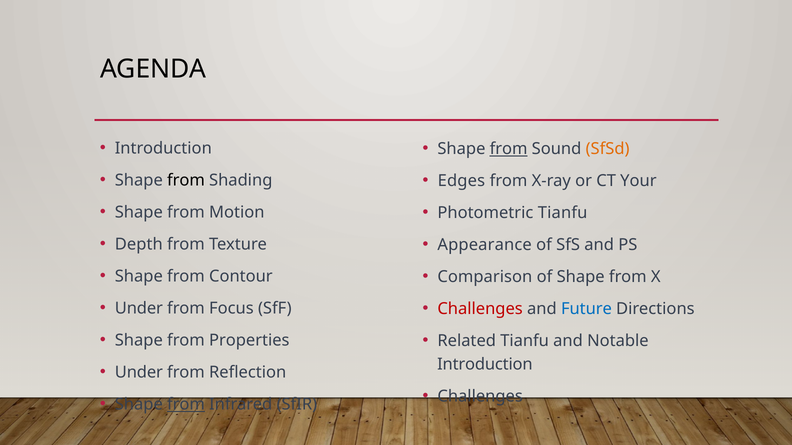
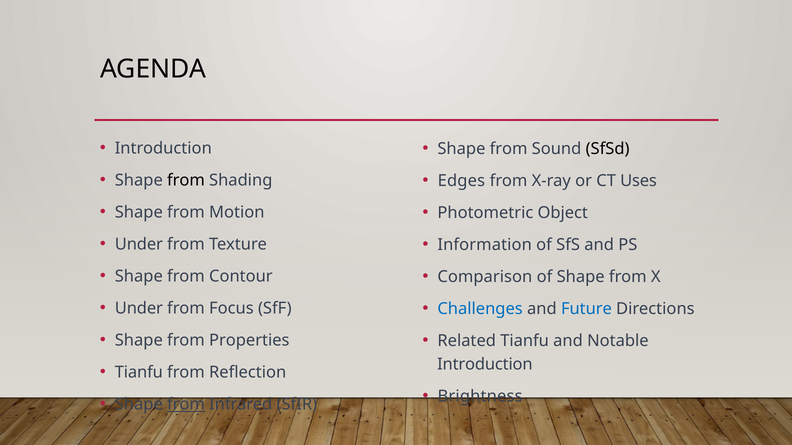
from underline: present -> none (509, 149)
SfSd colour: orange -> black (608, 149)
Your: Your -> Uses (639, 181)
Photometric Tianfu: Tianfu -> Object (563, 213)
Depth: Depth -> Under (139, 245)
Appearance: Appearance -> Information (485, 245)
Challenges colour: red -> blue (480, 309)
Under: Under -> Tianfu (139, 373)
Challenges: Challenges -> Brightness (480, 397)
